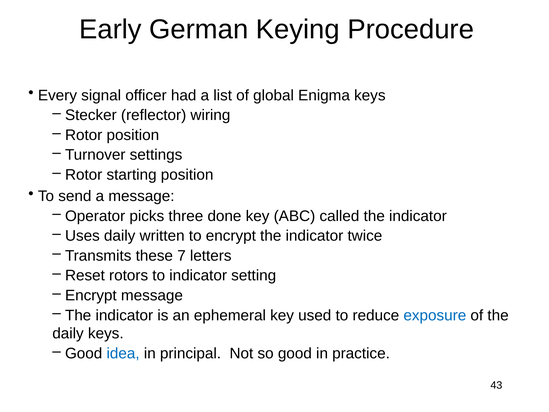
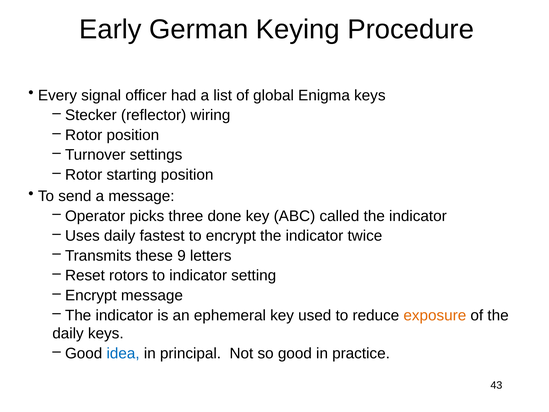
written: written -> fastest (162, 236)
7: 7 -> 9 (181, 256)
exposure colour: blue -> orange (435, 315)
